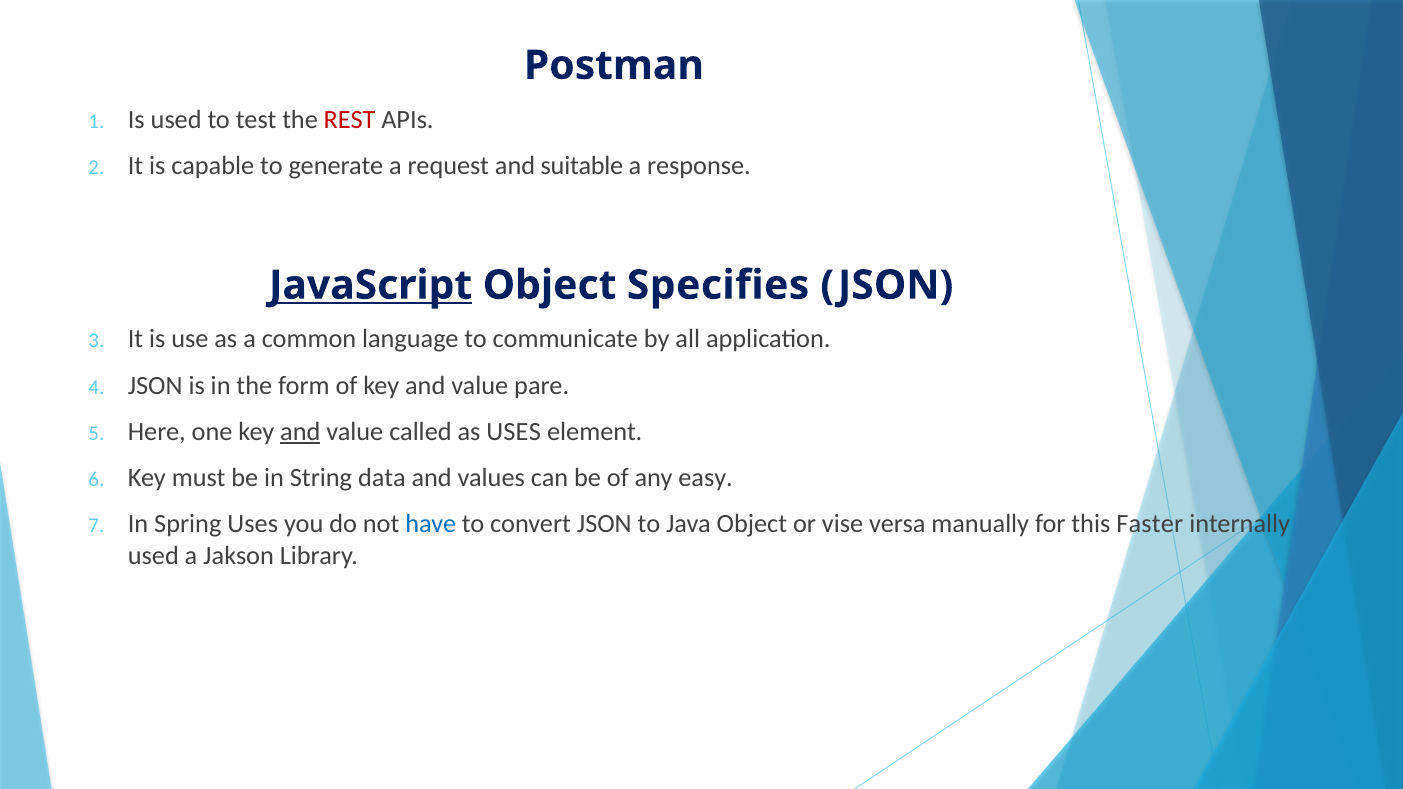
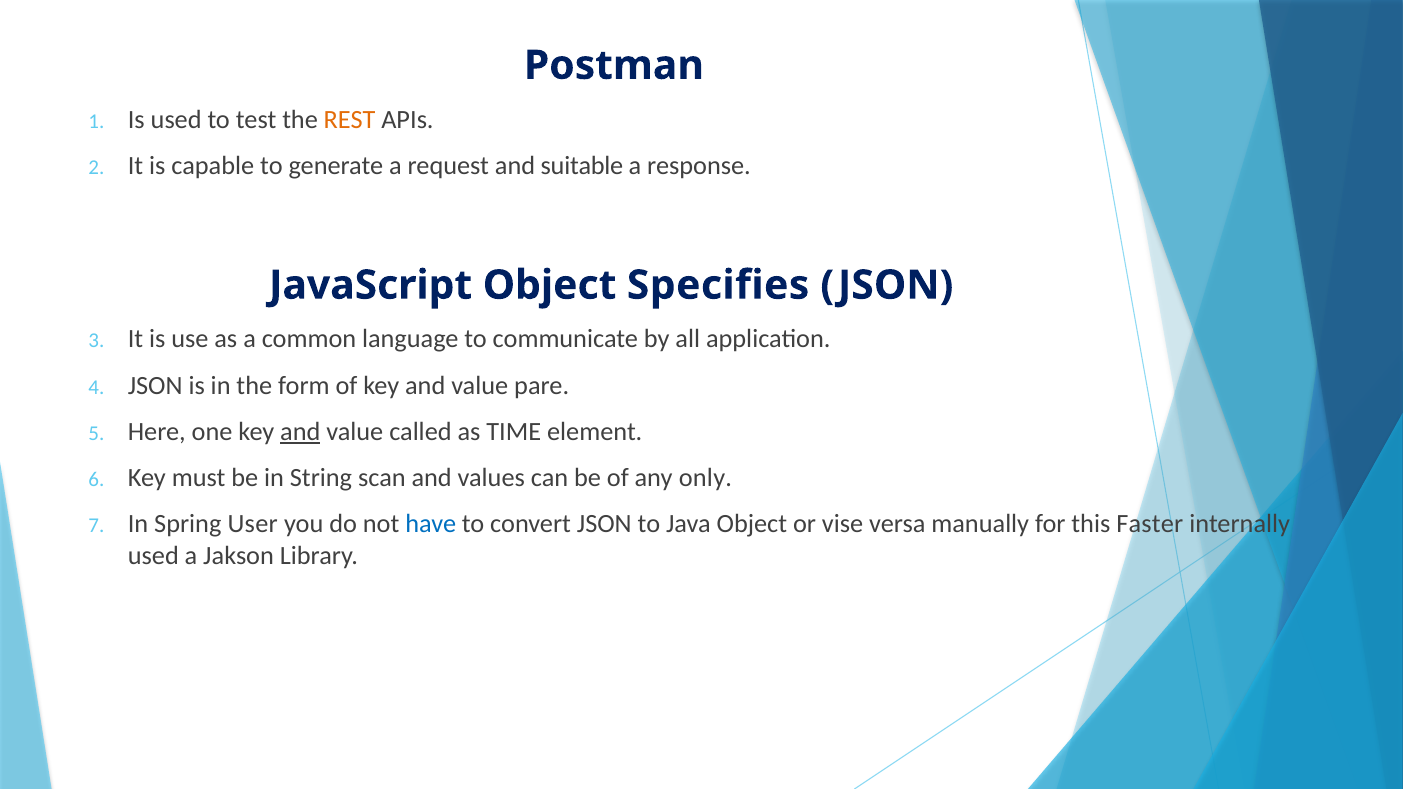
REST colour: red -> orange (350, 119)
JavaScript underline: present -> none (371, 285)
as USES: USES -> TIME (514, 432)
data: data -> scan (382, 478)
easy: easy -> only (705, 478)
Spring Uses: Uses -> User (253, 524)
